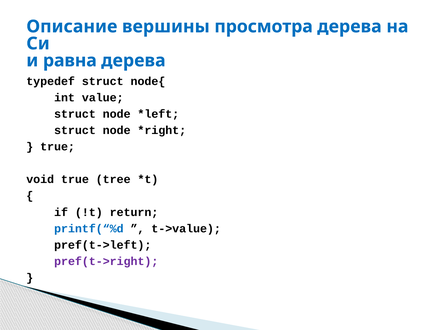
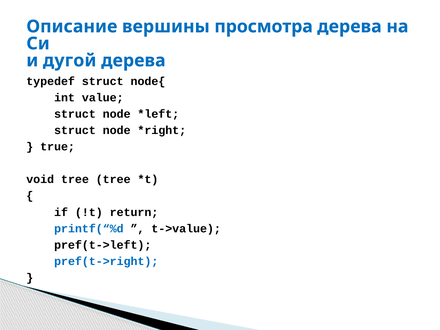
равна: равна -> дугой (70, 61)
void true: true -> tree (75, 179)
pref(t->right colour: purple -> blue (106, 261)
